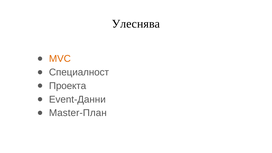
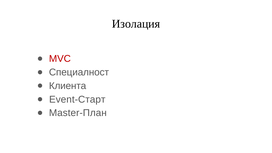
Улеснява: Улеснява -> Изолация (136, 24)
MVC colour: orange -> red (60, 59)
Проекта: Проекта -> Клиента (68, 86)
Event-Данни: Event-Данни -> Event-Старт (77, 99)
